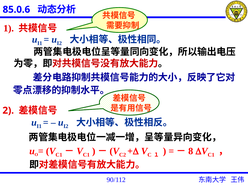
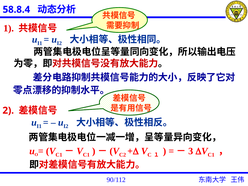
85.0.6: 85.0.6 -> 58.8.4 (16, 10)
8: 8 -> 3 (191, 151)
